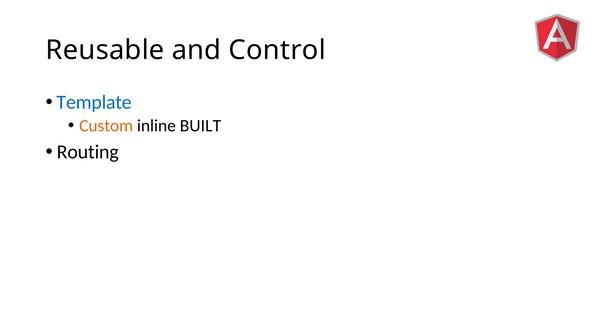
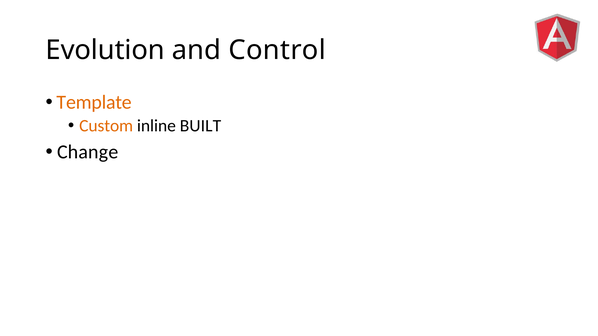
Reusable: Reusable -> Evolution (105, 50)
Template colour: blue -> orange (94, 102)
Routing: Routing -> Change (88, 152)
